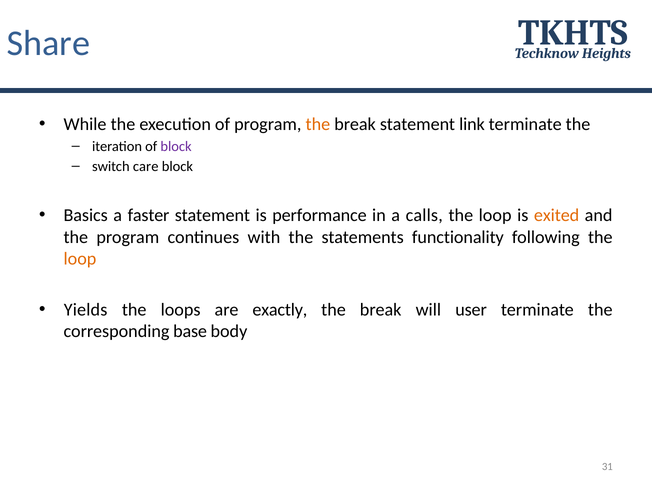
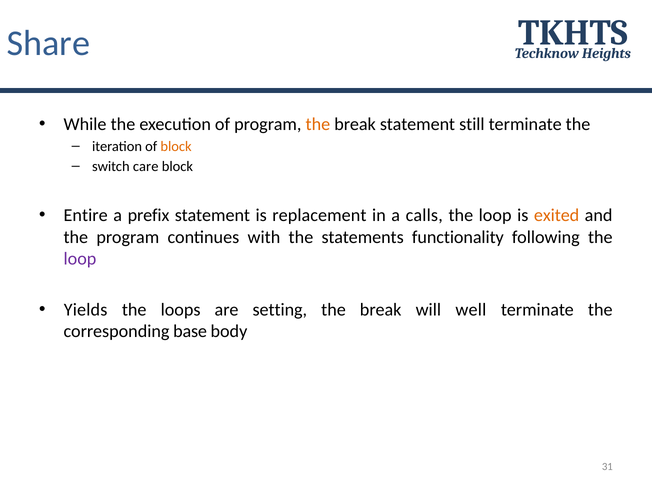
link: link -> still (472, 124)
block colour: purple -> orange (176, 146)
Basics: Basics -> Entire (86, 215)
faster: faster -> prefix (148, 215)
performance: performance -> replacement (319, 215)
loop colour: orange -> purple (80, 259)
exactly: exactly -> setting (280, 310)
user: user -> well (471, 310)
